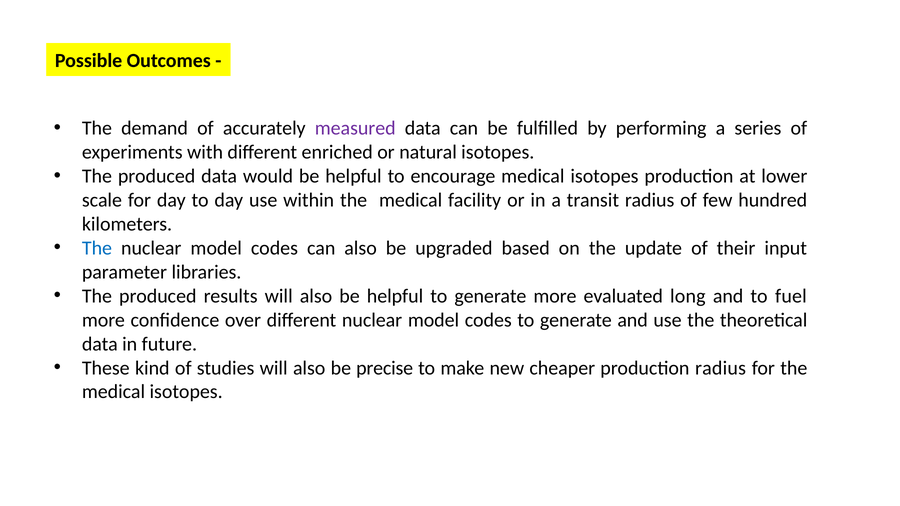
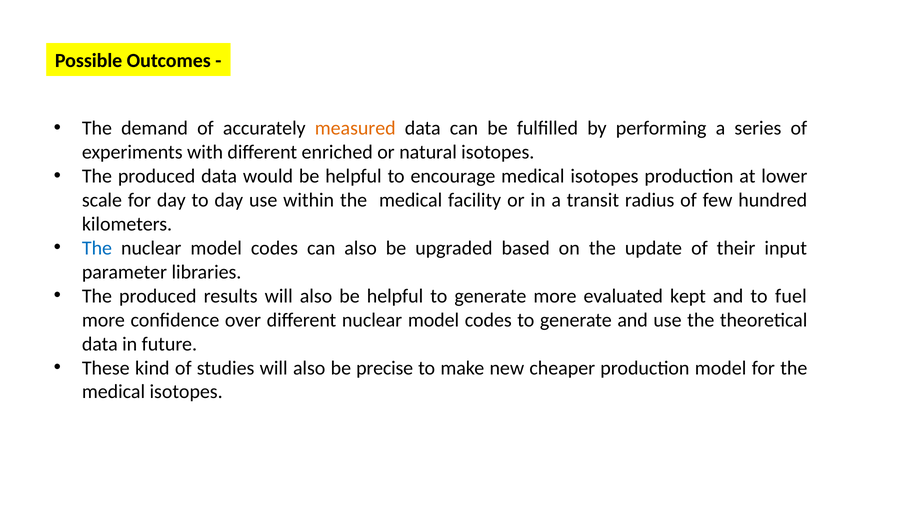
measured colour: purple -> orange (355, 128)
long: long -> kept (688, 296)
production radius: radius -> model (721, 368)
